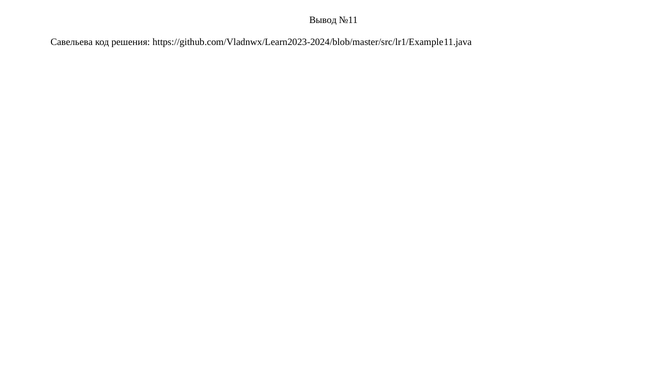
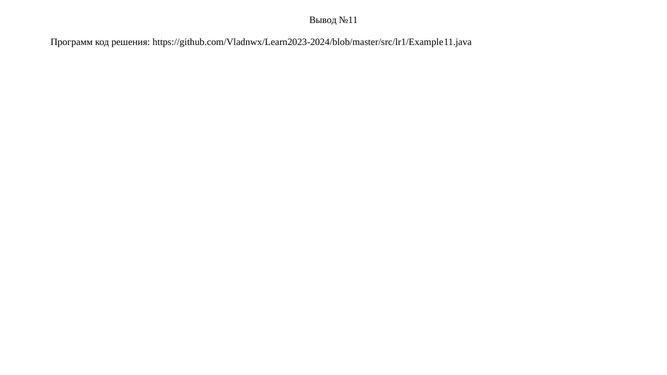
Савельева: Савельева -> Программ (72, 42)
